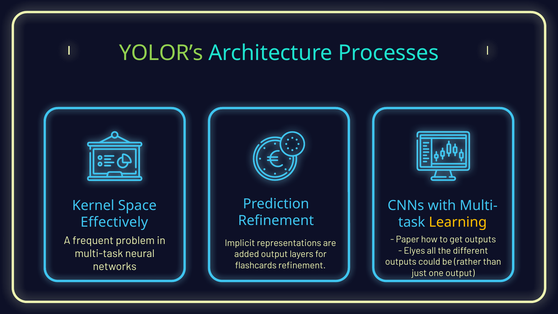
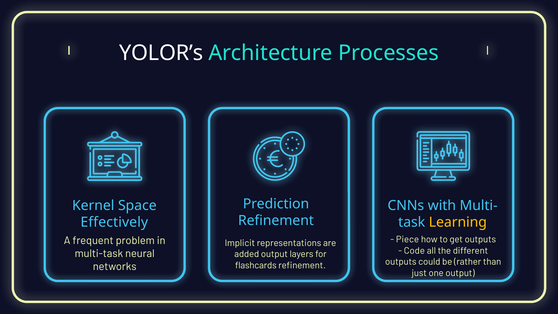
YOLOR’s colour: light green -> white (161, 53)
Paper: Paper -> Piece (407, 239)
Elyes: Elyes -> Code (414, 251)
